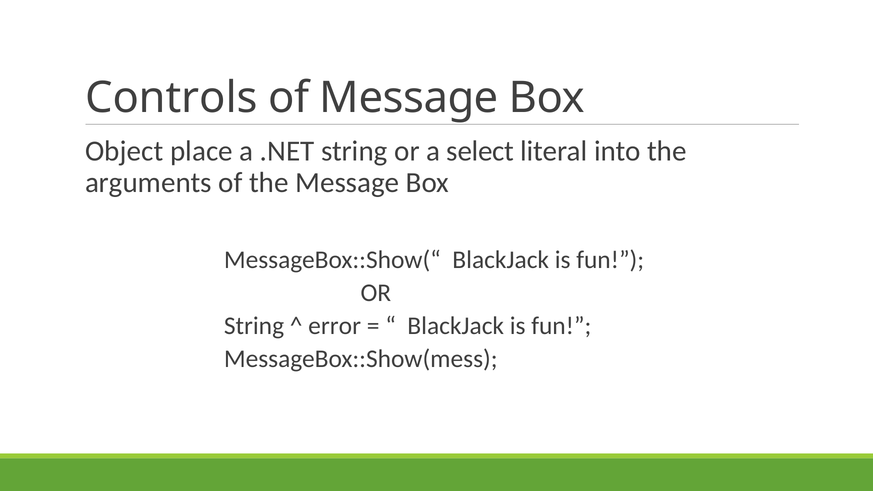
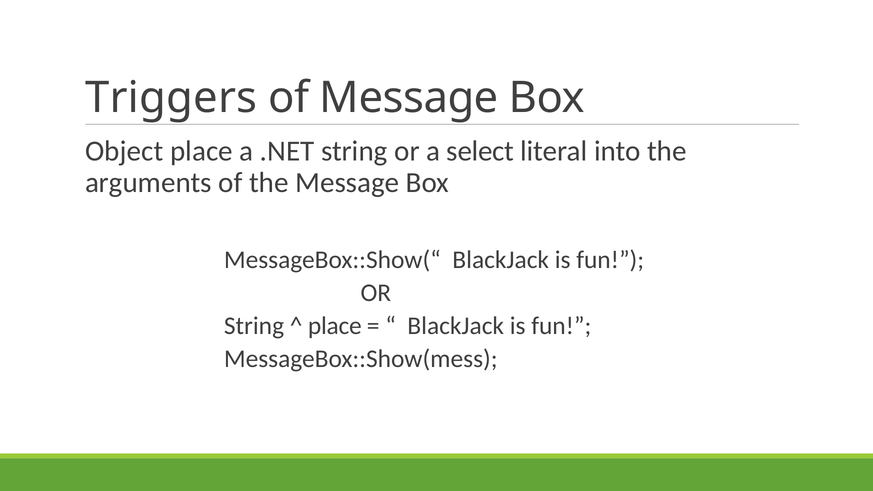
Controls: Controls -> Triggers (171, 98)
error: error -> place (335, 326)
